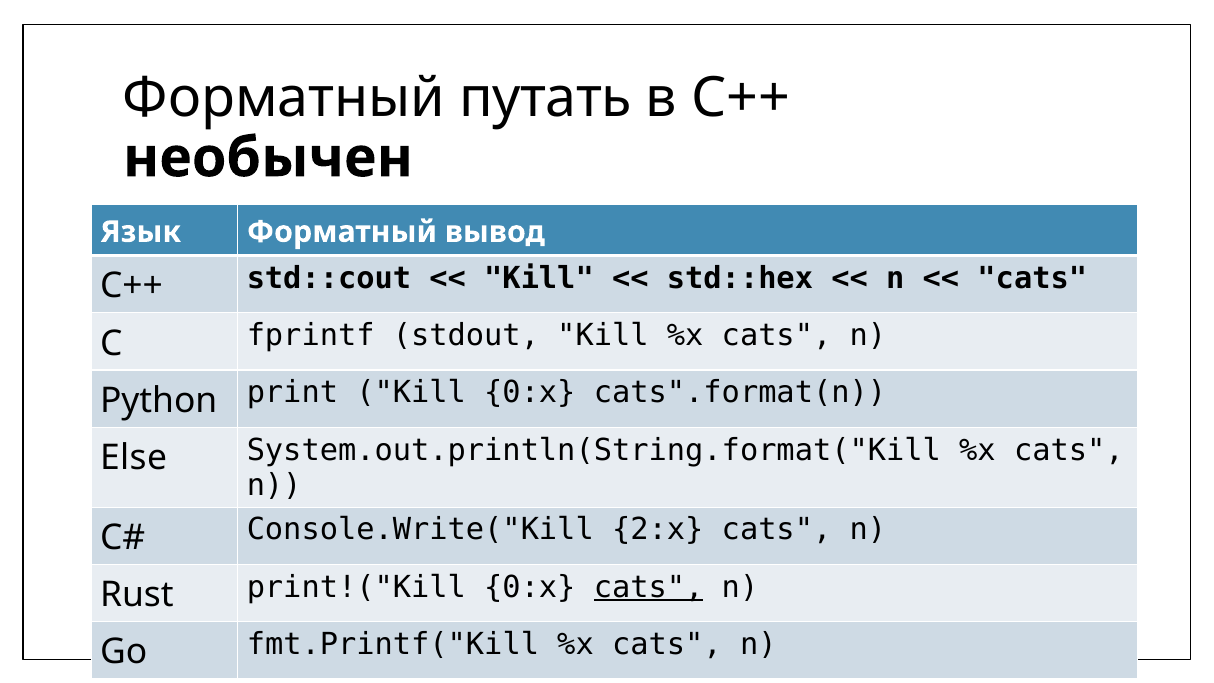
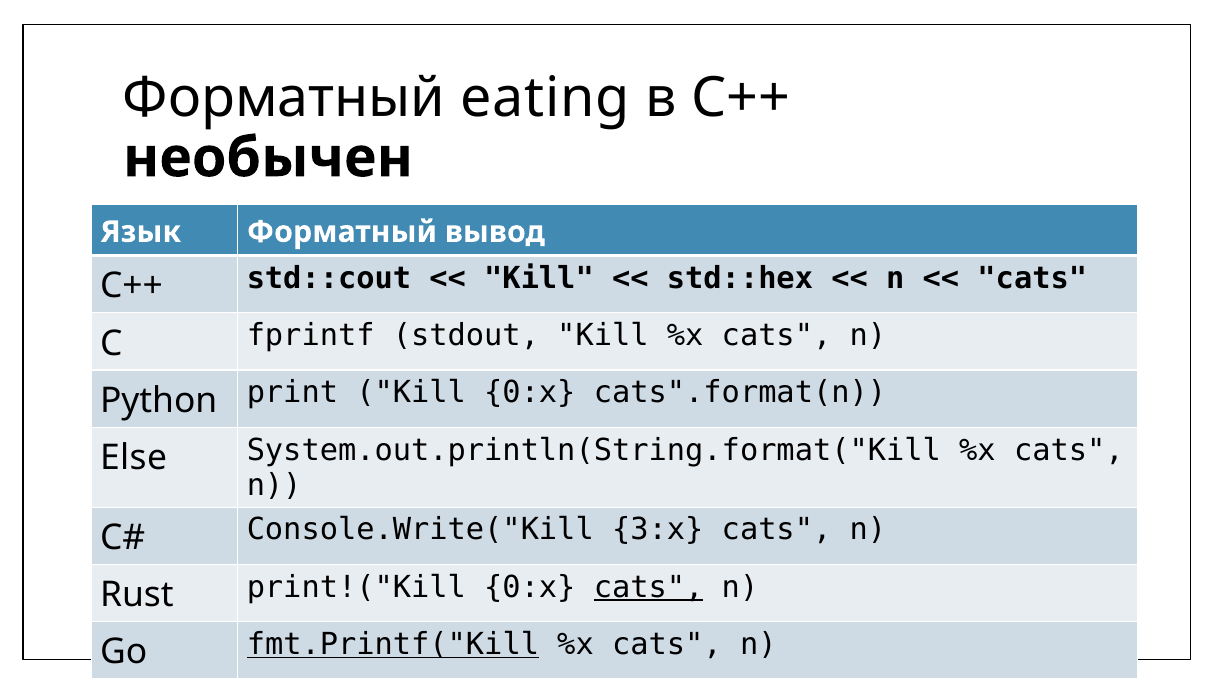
путать: путать -> eating (545, 98)
2:x: 2:x -> 3:x (658, 530)
fmt.Printf("Kill underline: none -> present (393, 644)
